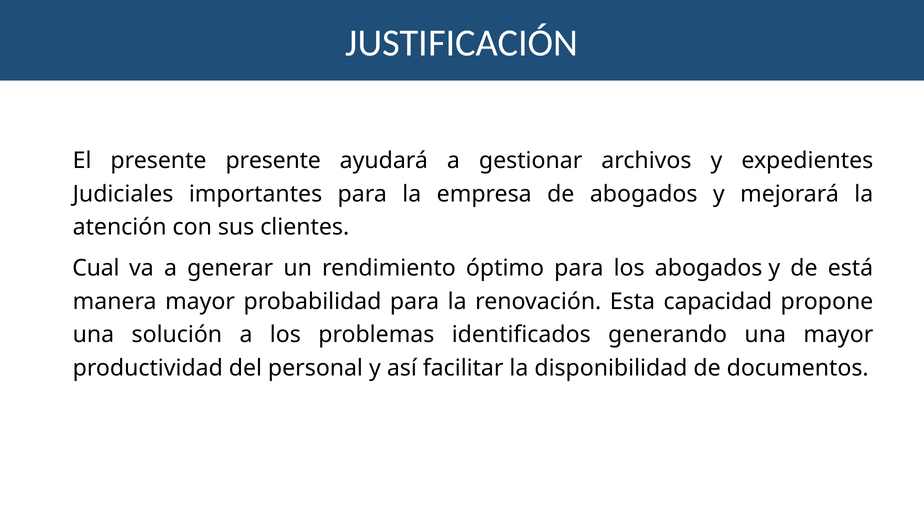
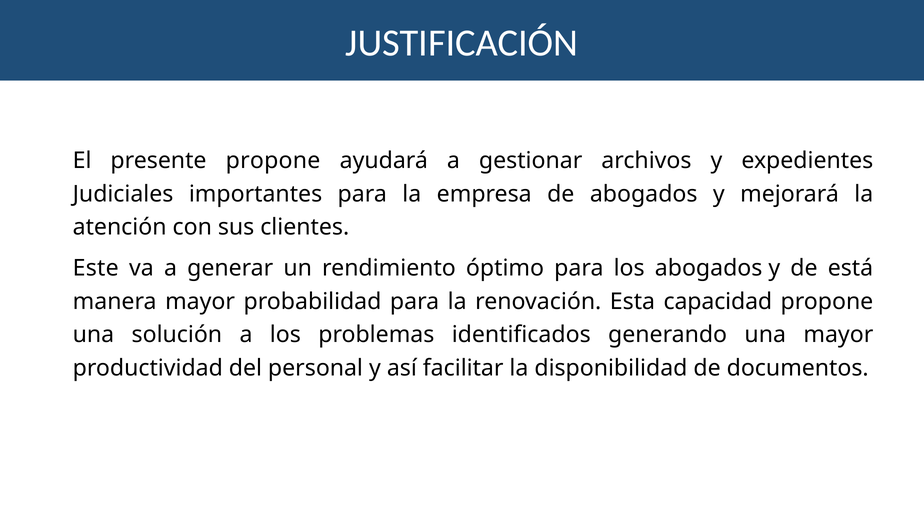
presente presente: presente -> propone (273, 161)
Cual: Cual -> Este (96, 268)
